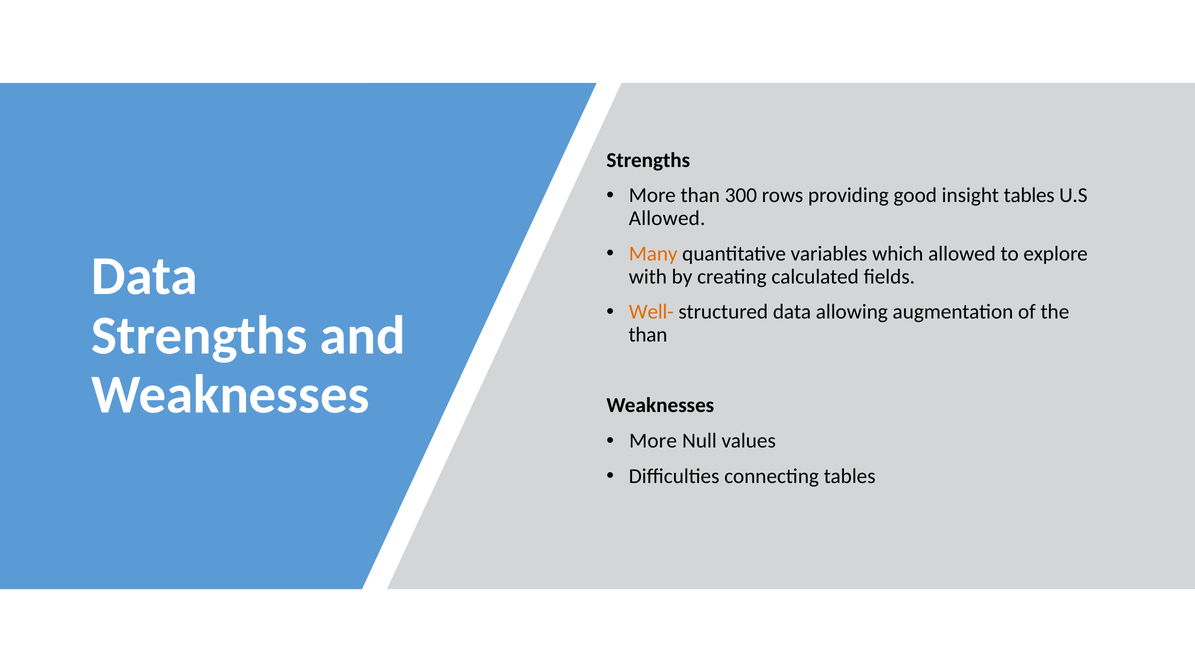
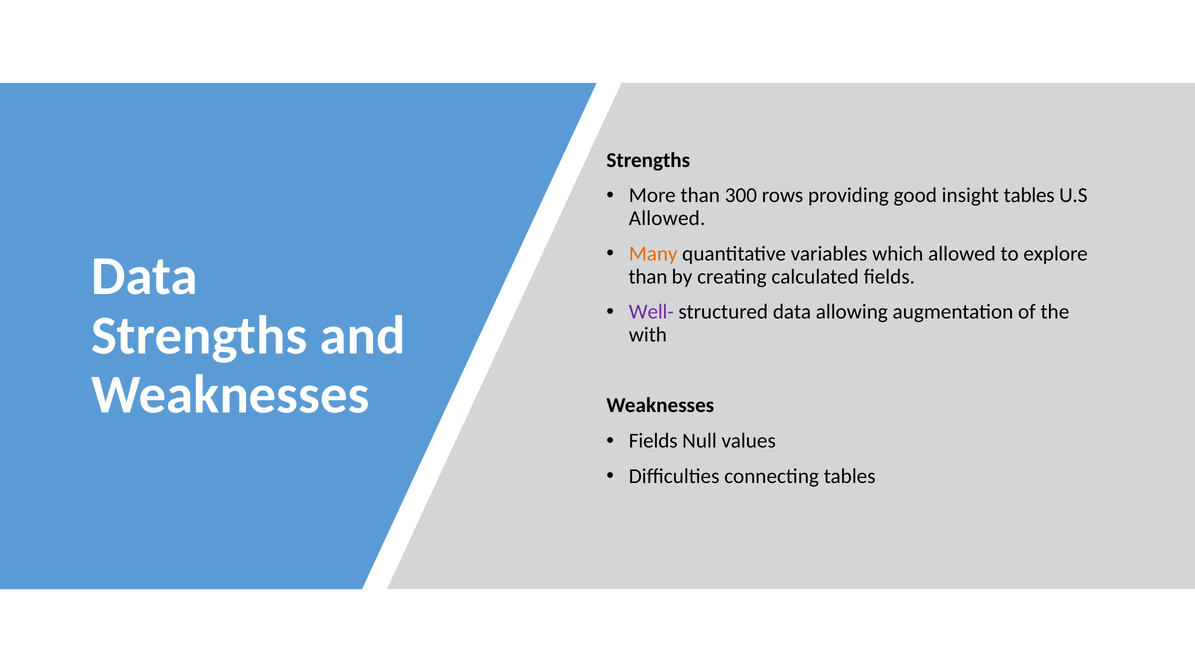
with: with -> than (648, 277)
Well- colour: orange -> purple (651, 312)
than: than -> with (648, 335)
More: More -> Fields (653, 441)
